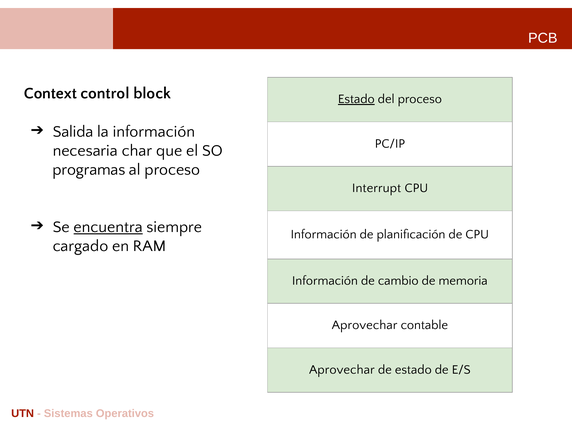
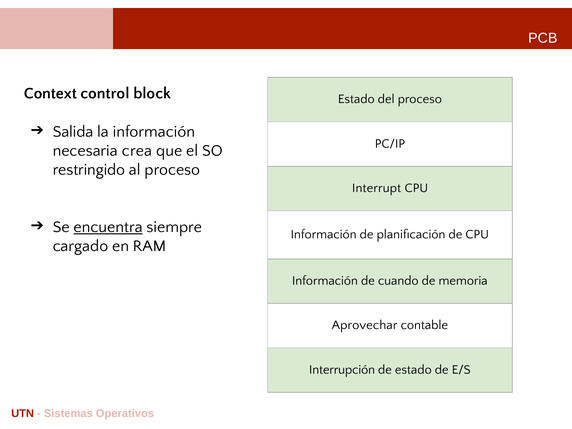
Estado underline: present -> none (356, 99)
char: char -> crea (137, 151)
programas: programas -> restringido (89, 170)
cambio: cambio -> cuando (398, 281)
Aprovechar: Aprovechar -> Interrupción (342, 370)
